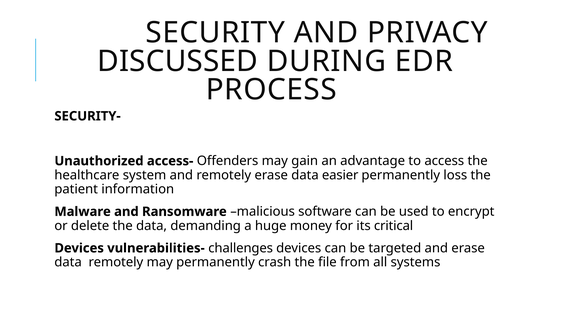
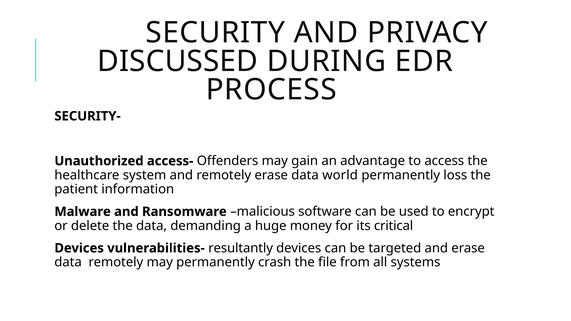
easier: easier -> world (340, 175)
challenges: challenges -> resultantly (241, 248)
